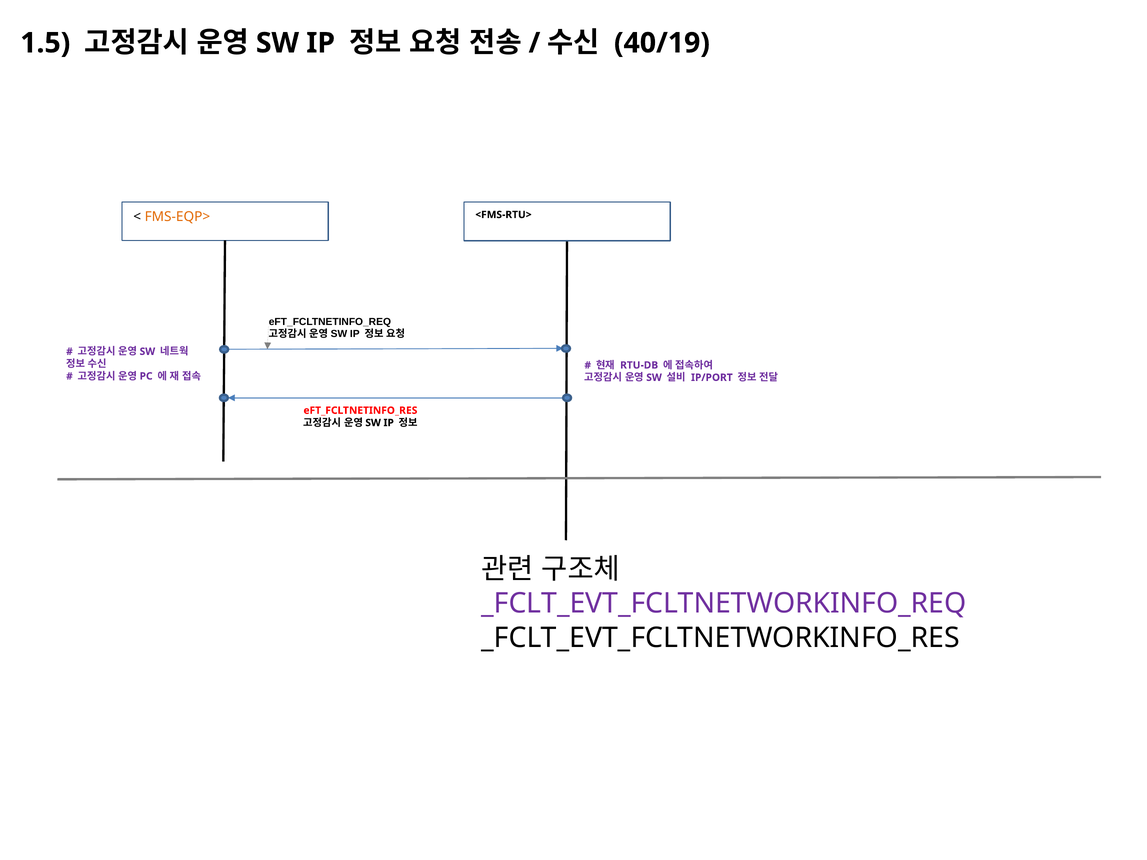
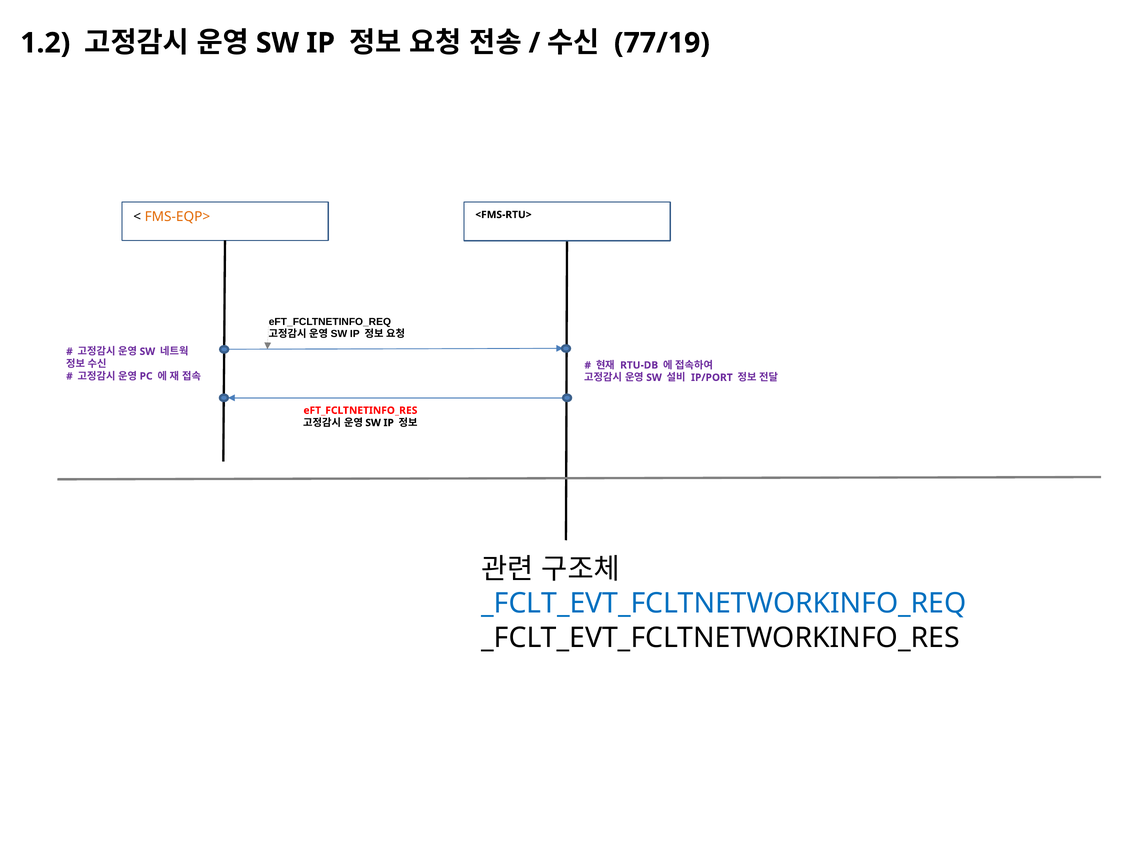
1.5: 1.5 -> 1.2 (45, 43)
40/19: 40/19 -> 77/19 (662, 43)
_FCLT_EVT_FCLTNETWORKINFO_REQ colour: purple -> blue (724, 604)
